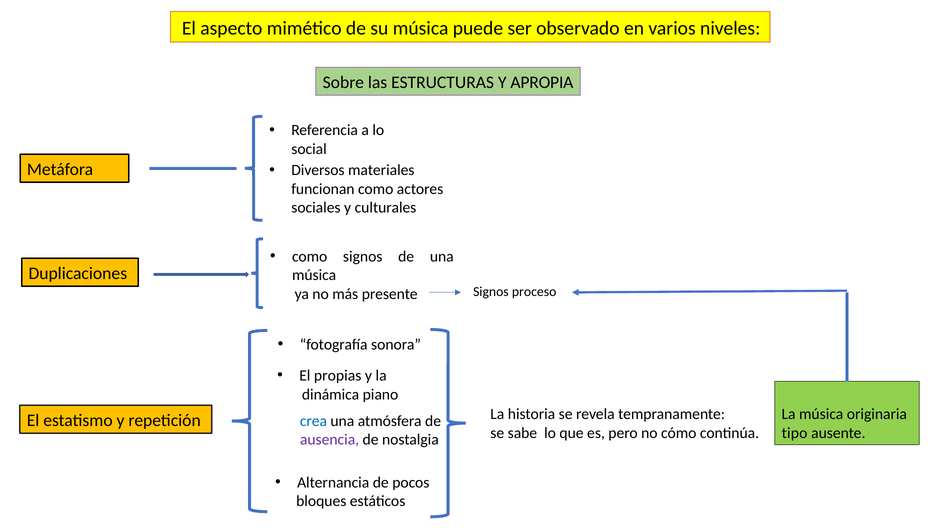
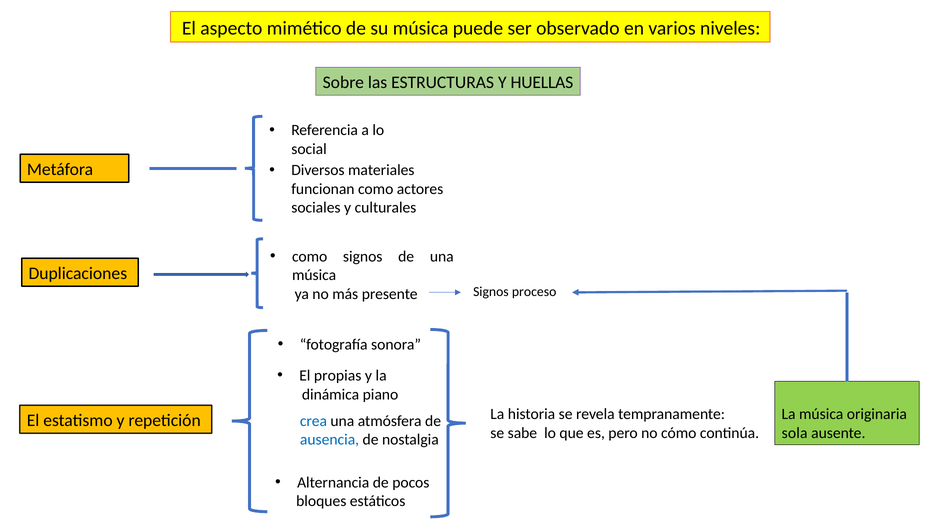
APROPIA: APROPIA -> HUELLAS (542, 82)
tipo: tipo -> sola (795, 433)
ausencia colour: purple -> blue (330, 440)
